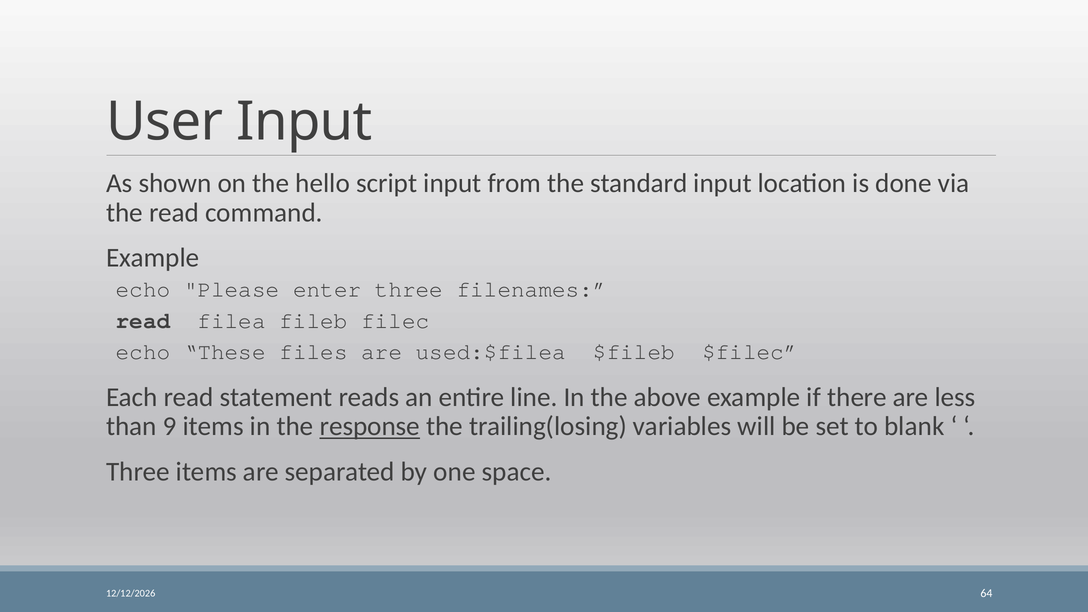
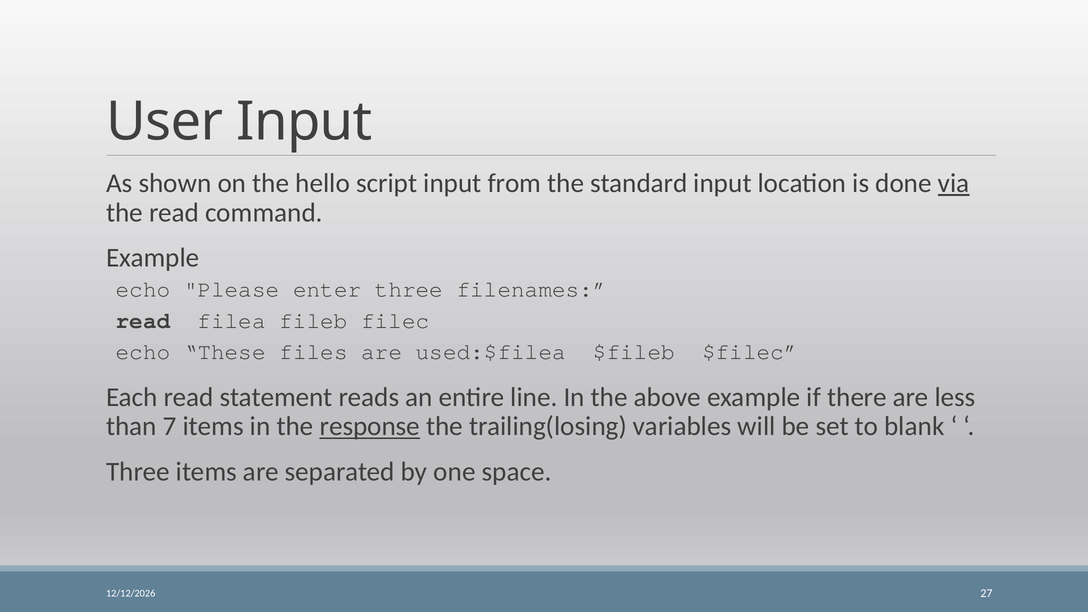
via underline: none -> present (954, 183)
9: 9 -> 7 (170, 426)
64: 64 -> 27 (986, 593)
